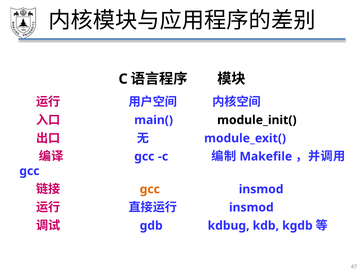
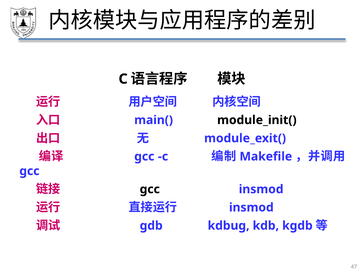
gcc colour: orange -> black (150, 189)
